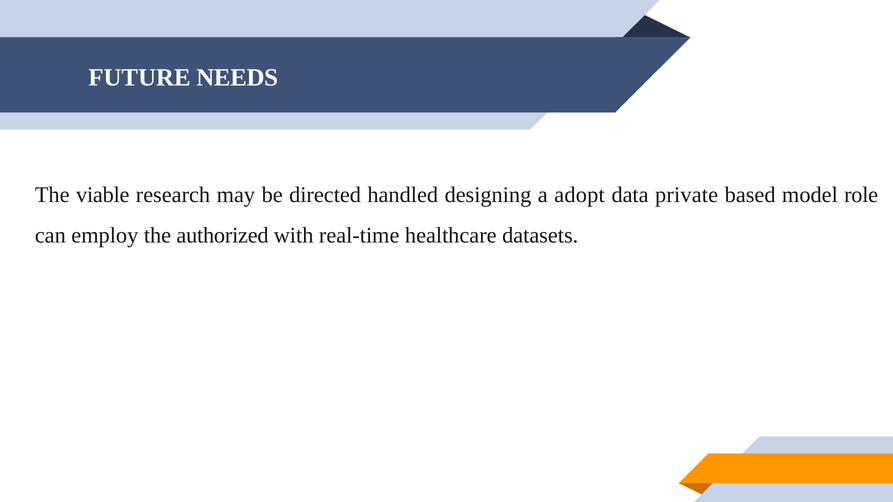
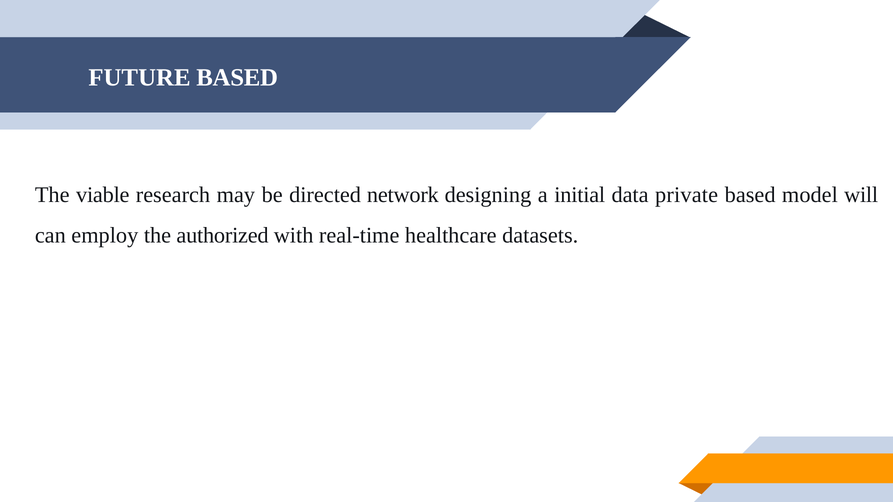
FUTURE NEEDS: NEEDS -> BASED (237, 77)
handled: handled -> network (403, 195)
adopt: adopt -> initial (580, 195)
role: role -> will (861, 195)
